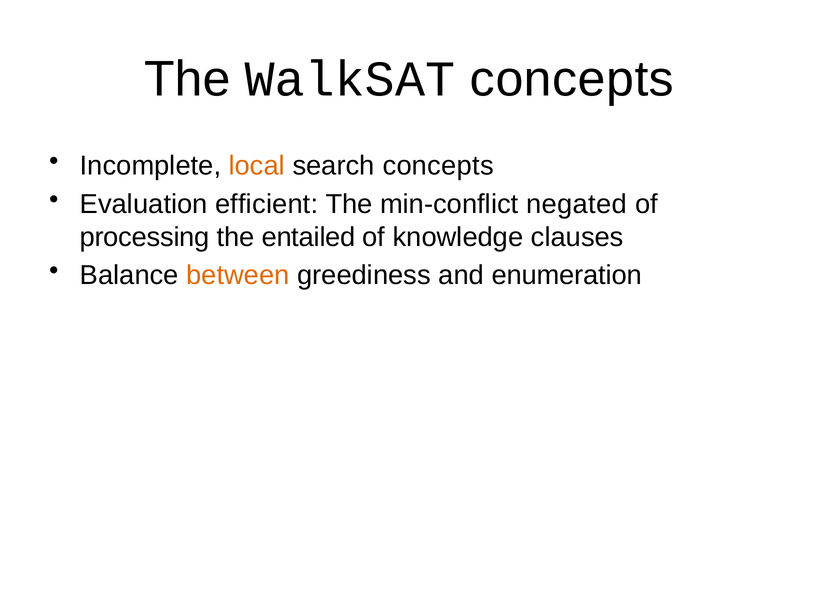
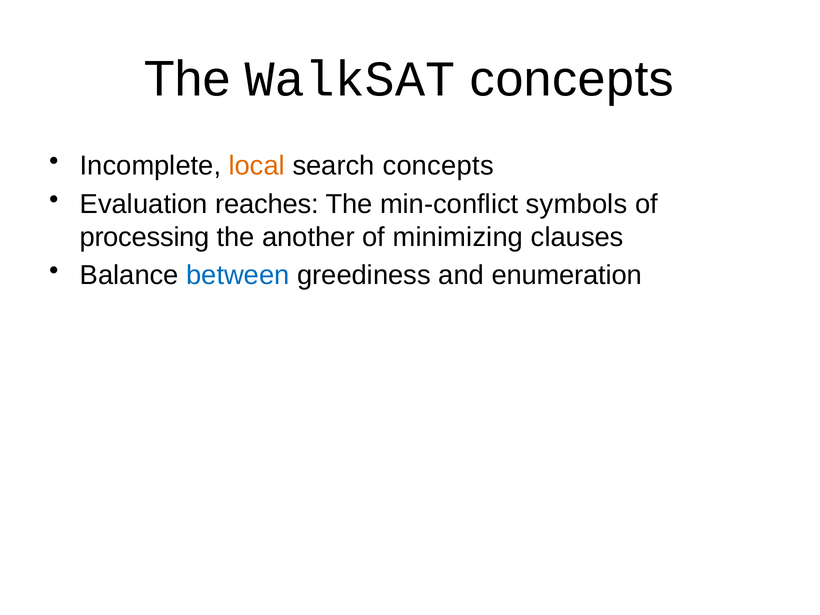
efficient: efficient -> reaches (267, 204)
negated: negated -> symbols (577, 204)
entailed: entailed -> another (308, 237)
knowledge: knowledge -> minimizing (458, 237)
between colour: orange -> blue (238, 275)
